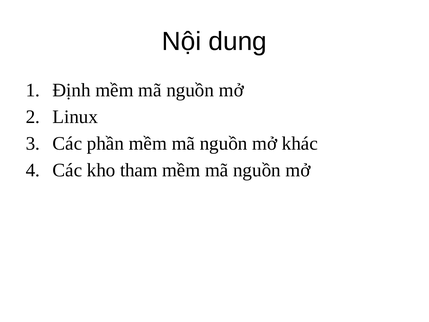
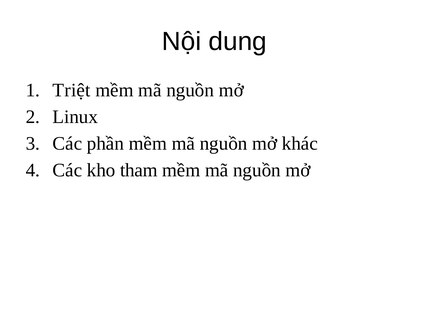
Định: Định -> Triệt (72, 90)
